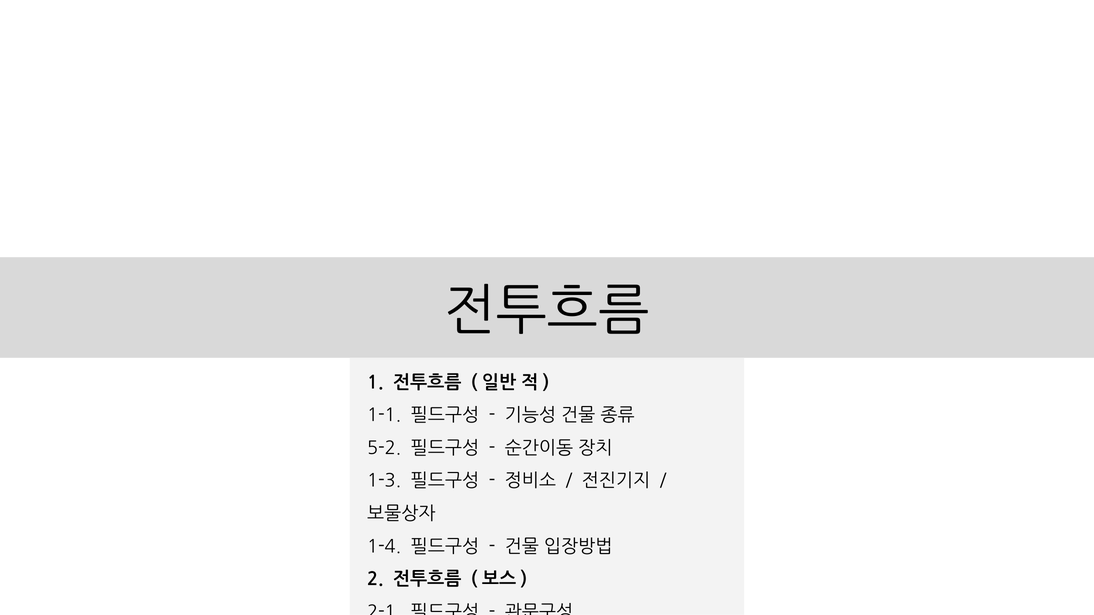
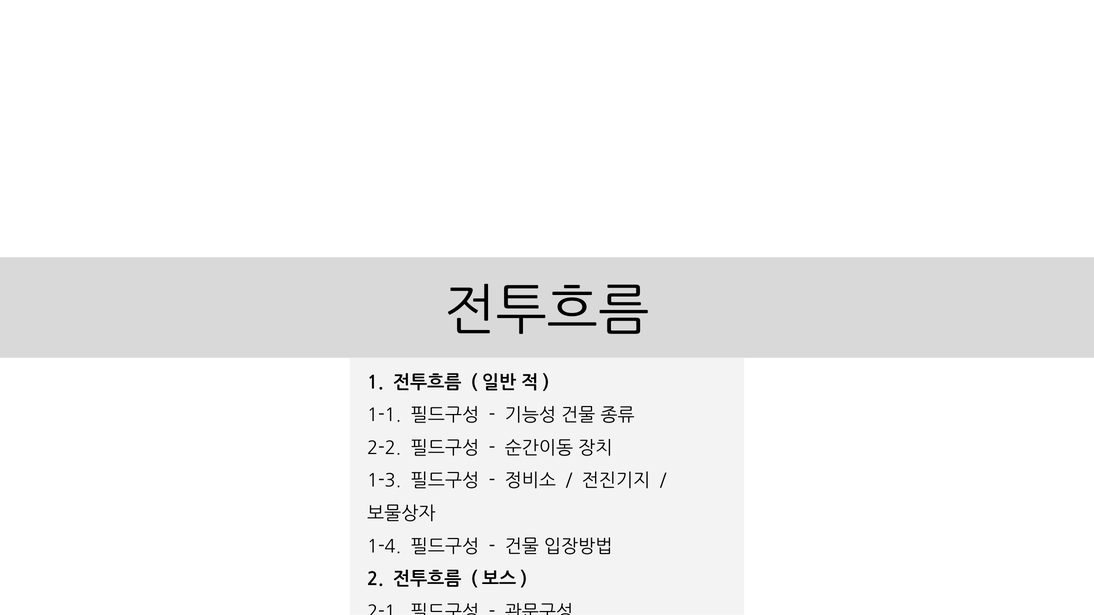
5-2: 5-2 -> 2-2 (384, 448)
